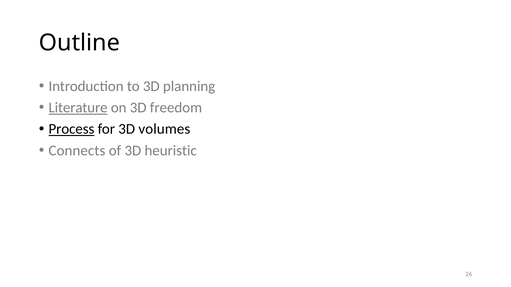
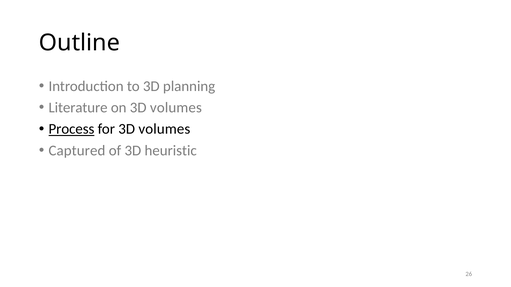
Literature underline: present -> none (78, 108)
on 3D freedom: freedom -> volumes (176, 108)
Connects: Connects -> Captured (77, 151)
